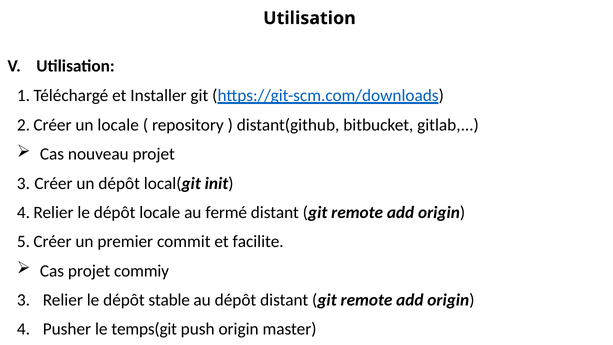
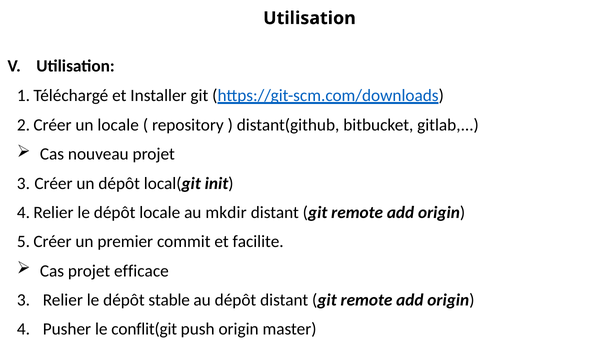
fermé: fermé -> mkdir (226, 212)
commiy: commiy -> efficace (141, 271)
temps(git: temps(git -> conflit(git (144, 329)
